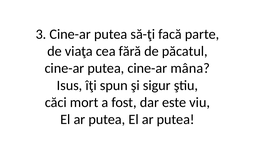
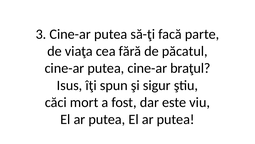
mâna: mâna -> braţul (190, 68)
